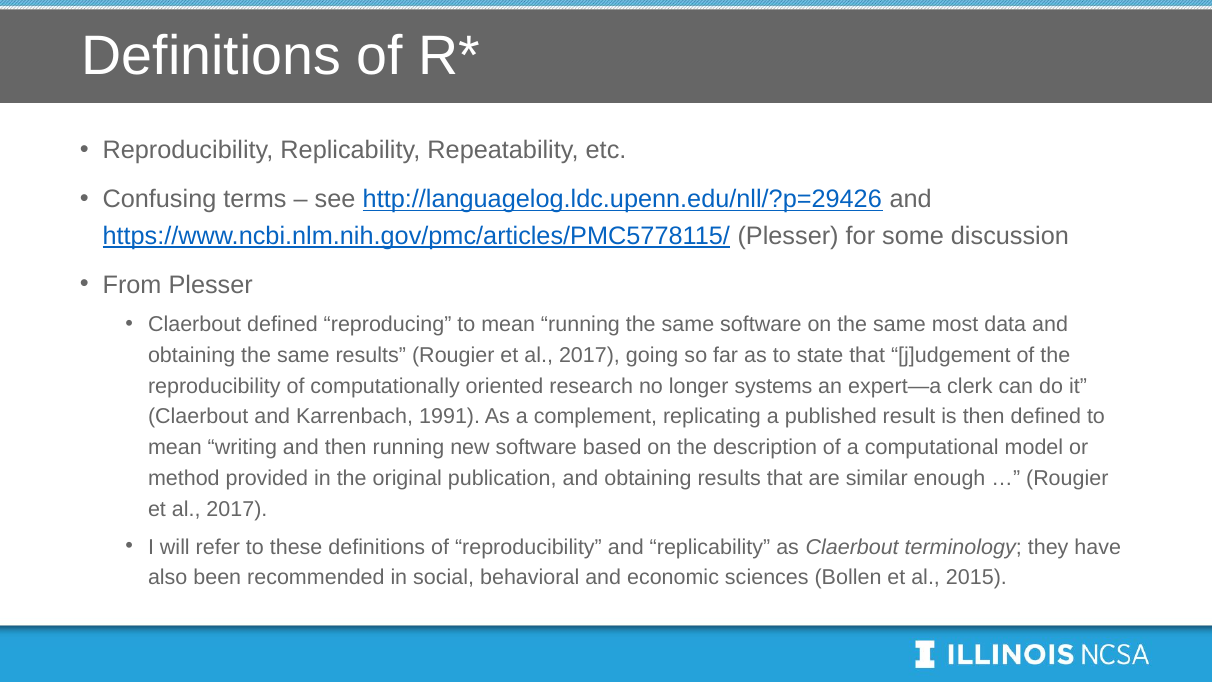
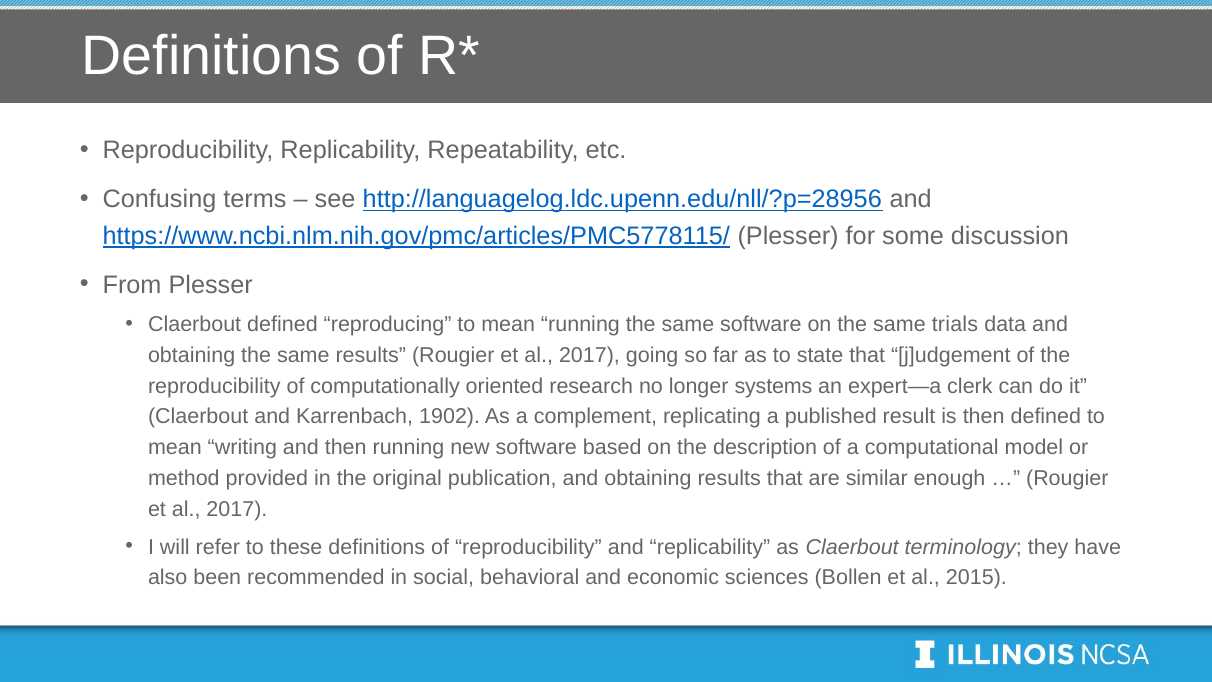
http://languagelog.ldc.upenn.edu/nll/?p=29426: http://languagelog.ldc.upenn.edu/nll/?p=29426 -> http://languagelog.ldc.upenn.edu/nll/?p=28956 (622, 199)
most: most -> trials (955, 324)
1991: 1991 -> 1902 (450, 417)
